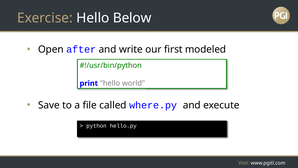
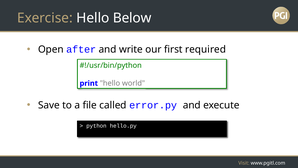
modeled: modeled -> required (206, 49)
where.py: where.py -> error.py (153, 105)
